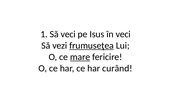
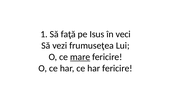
Să veci: veci -> faţă (68, 34)
frumuseţea underline: present -> none (92, 46)
har curând: curând -> fericire (117, 68)
